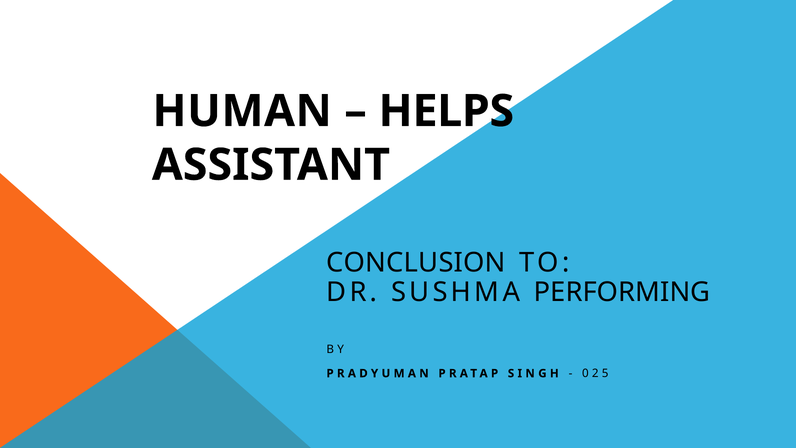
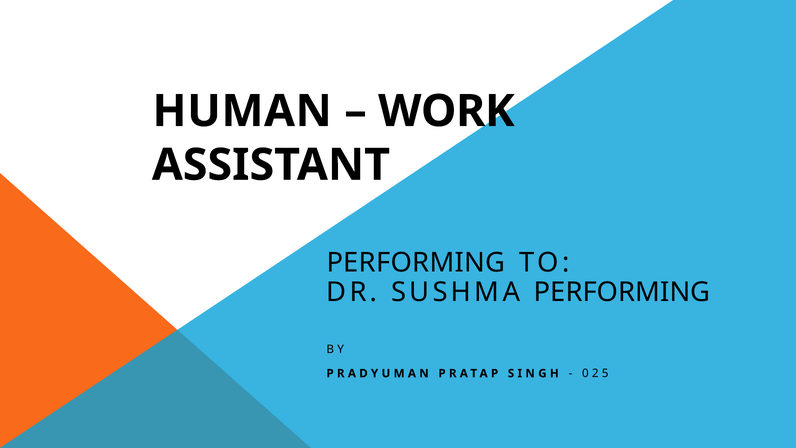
HELPS: HELPS -> WORK (446, 111)
CONCLUSION: CONCLUSION -> PERFORMING (416, 263)
